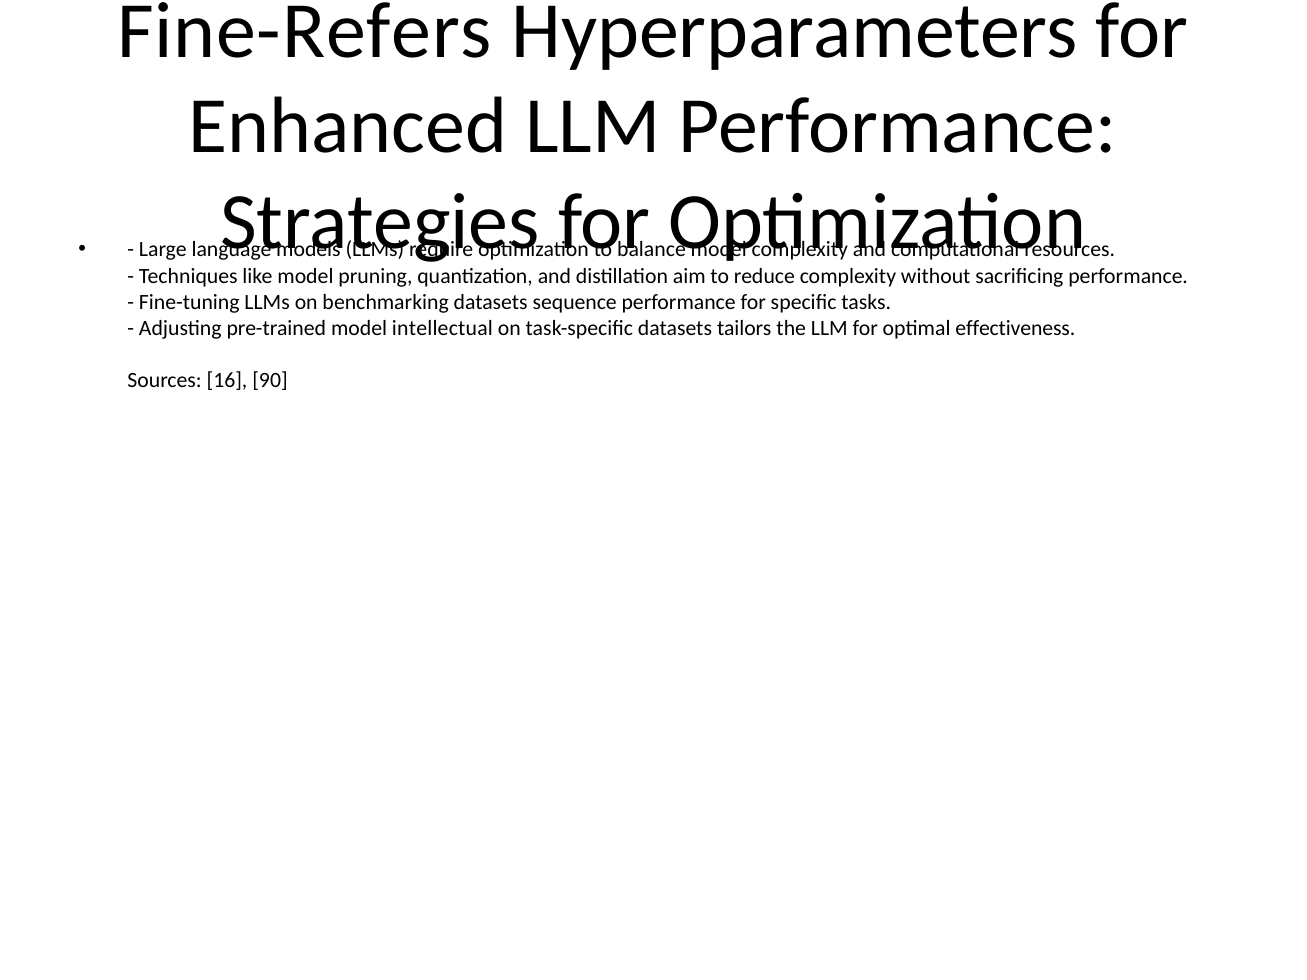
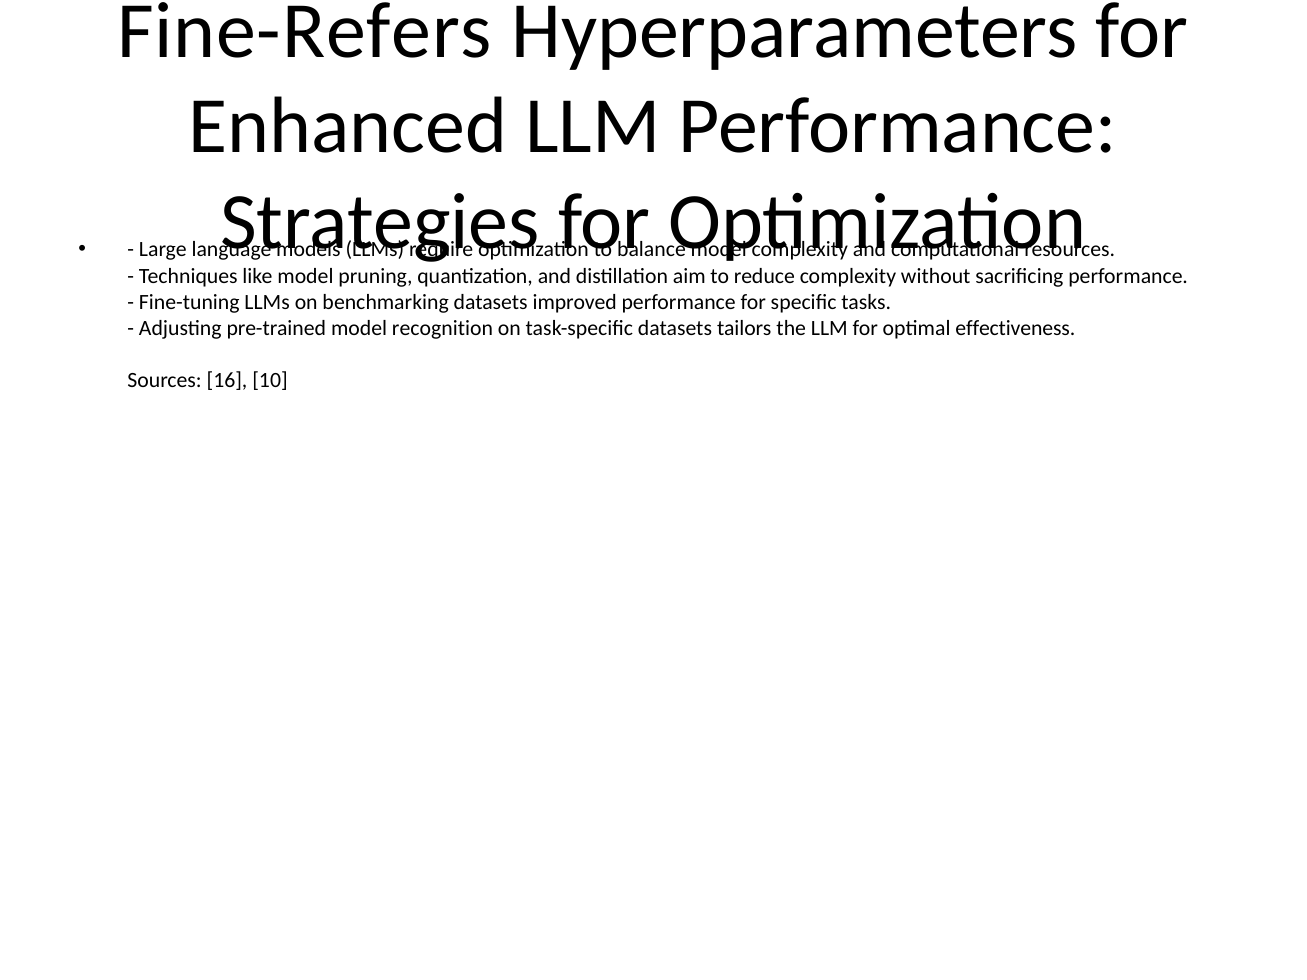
sequence: sequence -> improved (575, 302)
intellectual: intellectual -> recognition (443, 328)
90: 90 -> 10 (270, 381)
